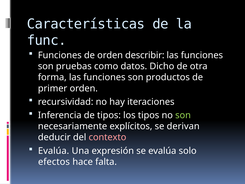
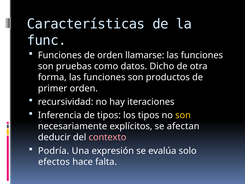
describir: describir -> llamarse (145, 55)
son colour: light green -> yellow (183, 115)
derivan: derivan -> afectan (183, 126)
Evalúa: Evalúa -> Podría (54, 151)
